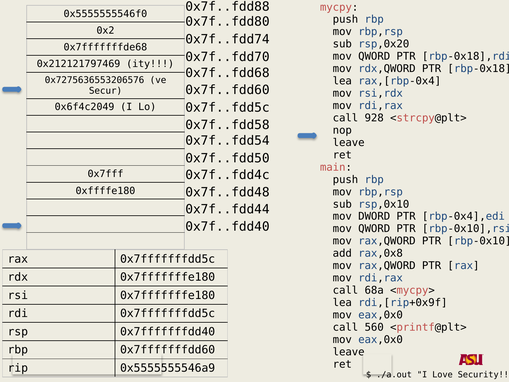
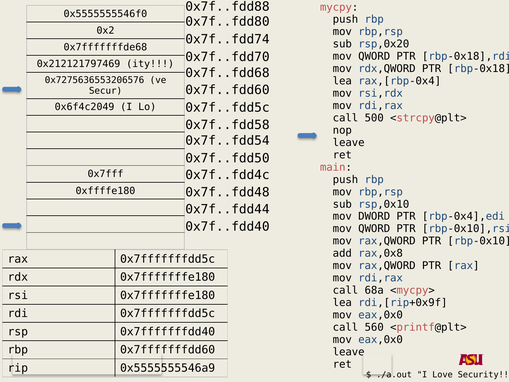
928: 928 -> 500 (374, 118)
